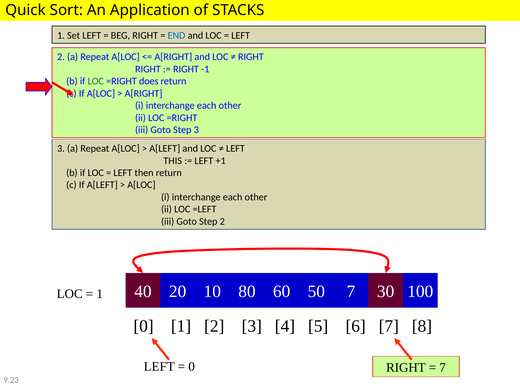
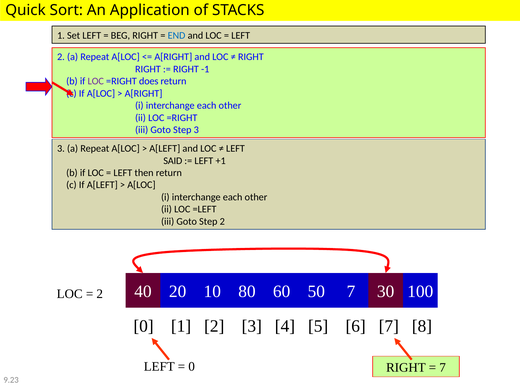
LOC colour: green -> purple (96, 81)
THIS: THIS -> SAID (173, 161)
1: 1 -> 2 (100, 294)
